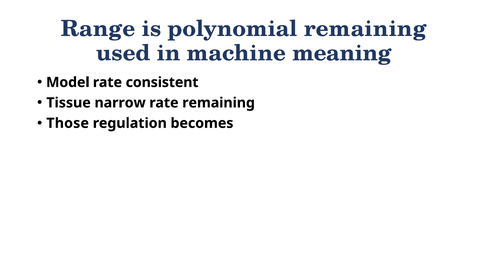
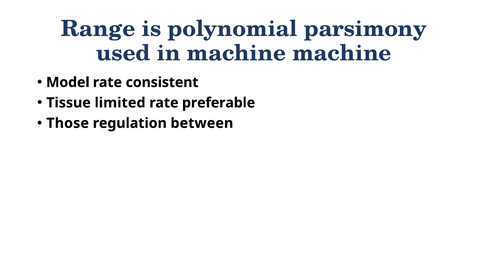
polynomial remaining: remaining -> parsimony (365, 29)
machine meaning: meaning -> machine (342, 53)
narrow: narrow -> limited (120, 103)
rate remaining: remaining -> preferable (219, 103)
becomes: becomes -> between (202, 123)
